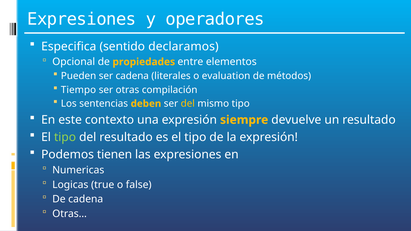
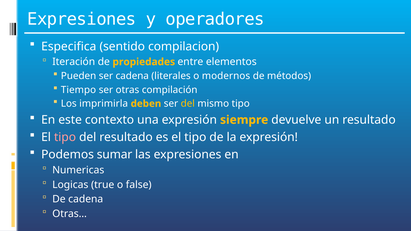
declaramos: declaramos -> compilacion (184, 46)
Opcional: Opcional -> Iteración (74, 62)
evaluation: evaluation -> modernos (226, 76)
sentencias: sentencias -> imprimirla (104, 104)
tipo colour: light green -> pink (65, 137)
tienen: tienen -> sumar (115, 155)
